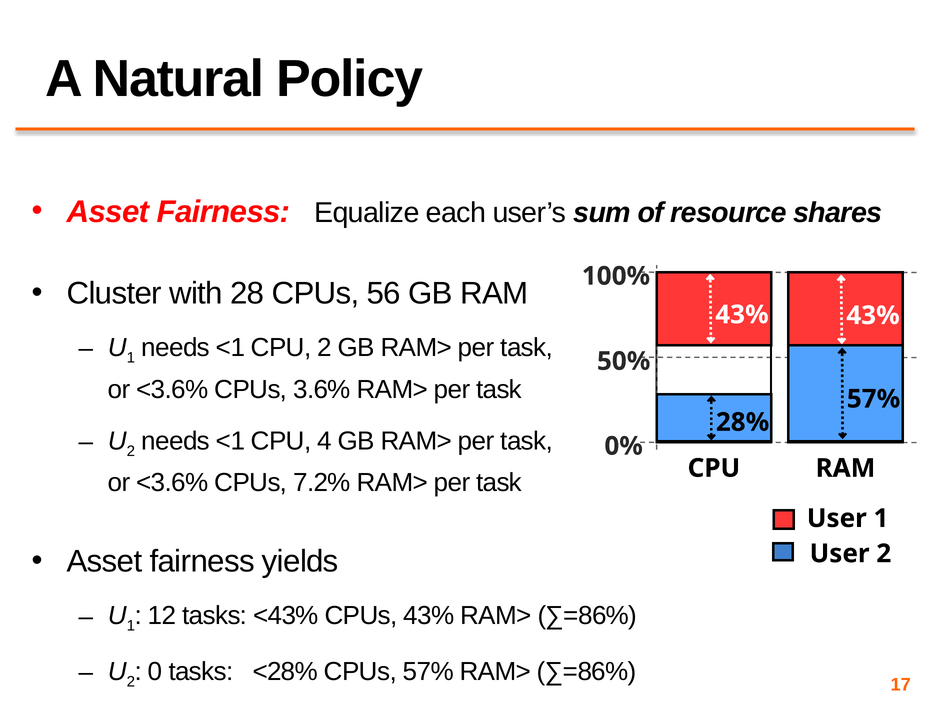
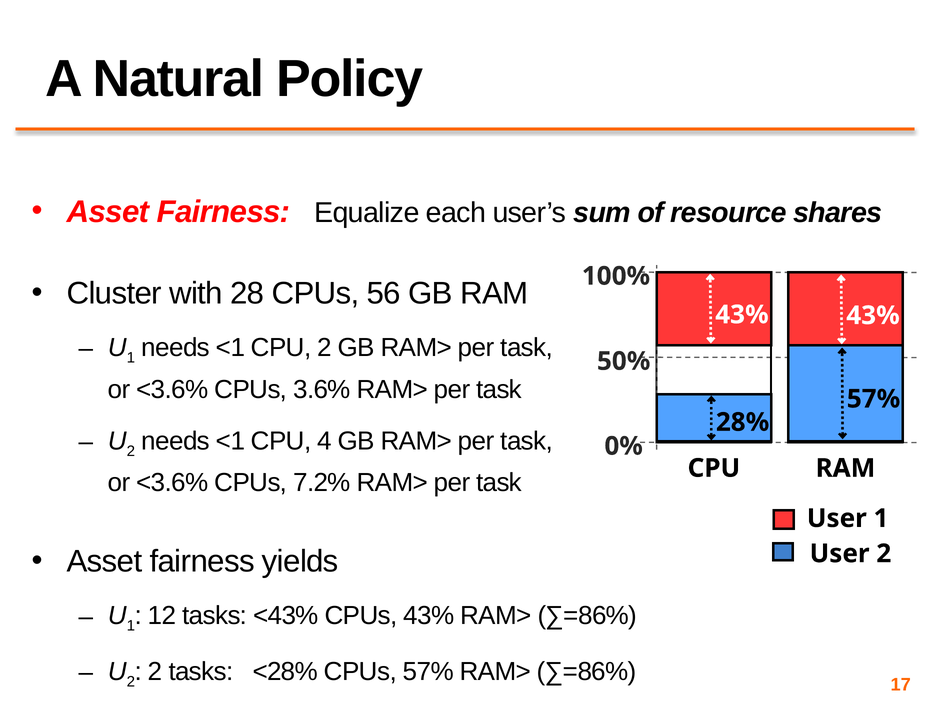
0: 0 -> 2 (155, 671)
